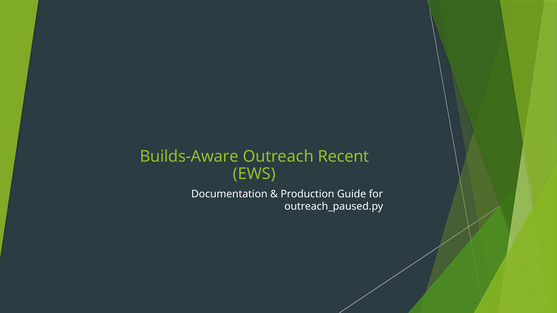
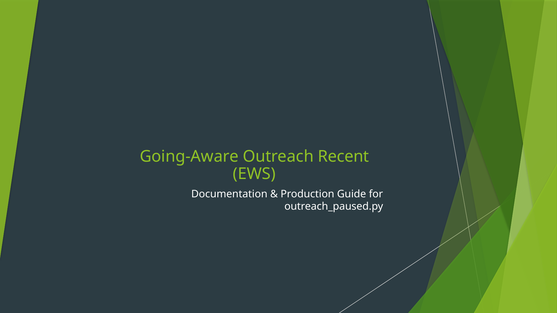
Builds-Aware: Builds-Aware -> Going-Aware (189, 157)
